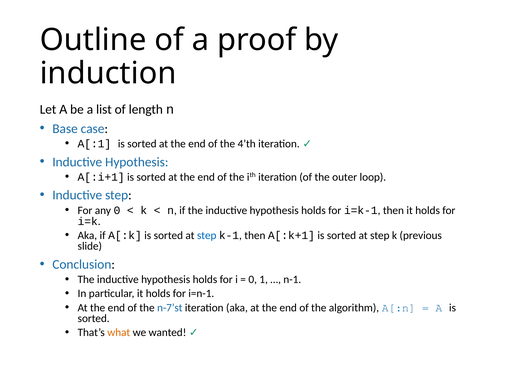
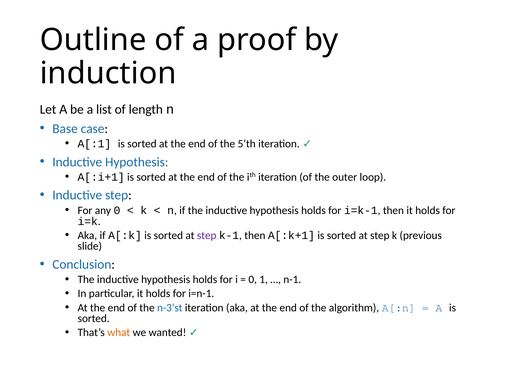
4’th: 4’th -> 5’th (247, 144)
step colour: blue -> purple (207, 235)
n-7’st: n-7’st -> n-3’st (170, 307)
